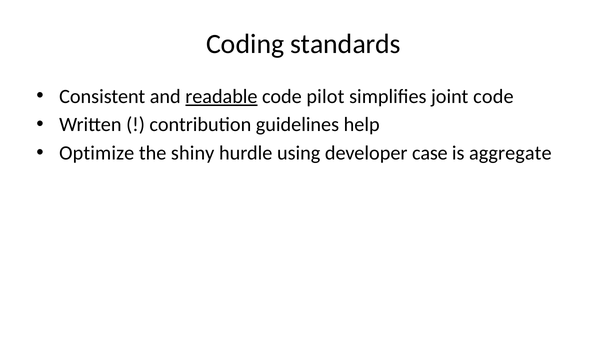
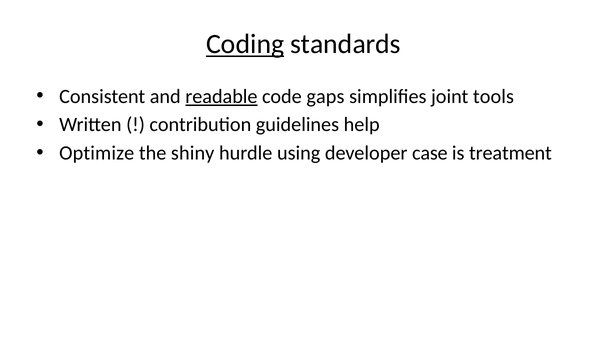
Coding underline: none -> present (245, 44)
pilot: pilot -> gaps (325, 96)
joint code: code -> tools (493, 96)
aggregate: aggregate -> treatment (510, 153)
